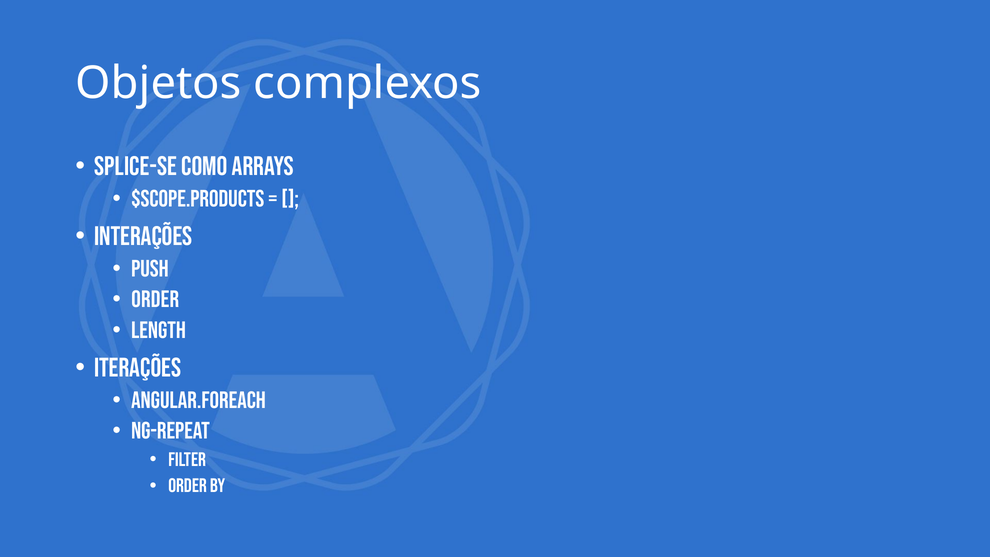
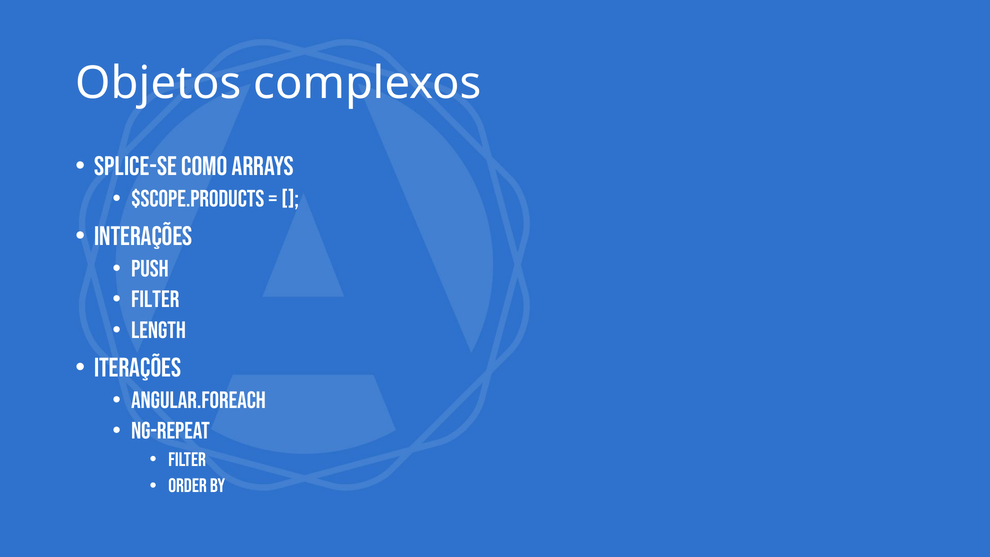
Order: Order -> Filter (155, 299)
